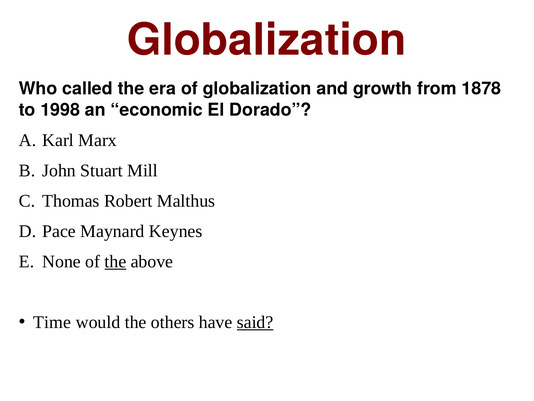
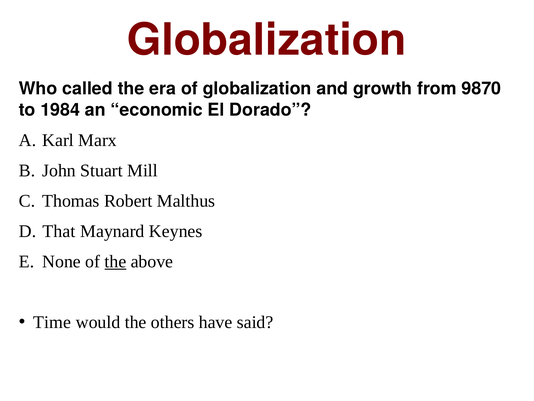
1878: 1878 -> 9870 (481, 89)
1998: 1998 -> 1984 (60, 110)
Pace: Pace -> That (59, 231)
said underline: present -> none (255, 322)
